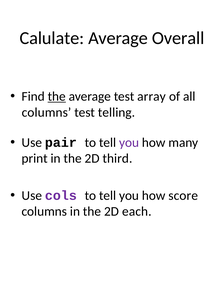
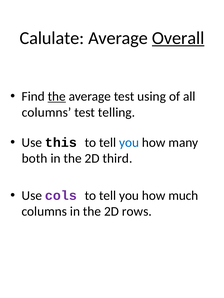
Overall underline: none -> present (178, 38)
array: array -> using (152, 97)
pair: pair -> this (61, 143)
you colour: purple -> blue (129, 143)
print: print -> both (35, 159)
score: score -> much (183, 196)
each: each -> rows (137, 212)
